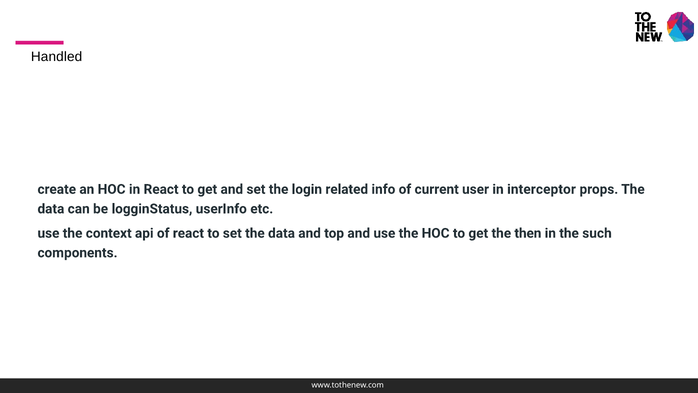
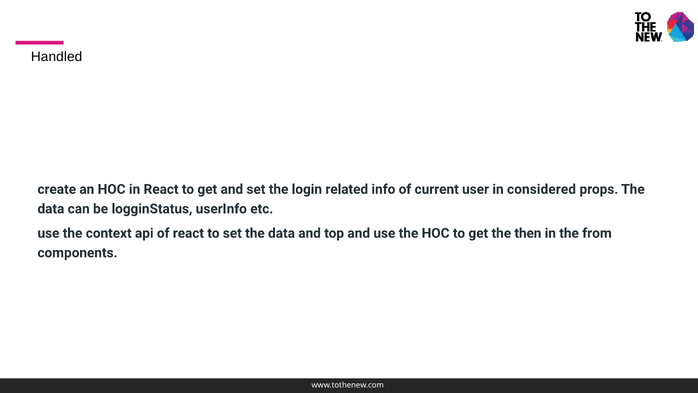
interceptor: interceptor -> considered (542, 189)
such: such -> from (597, 233)
